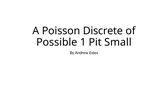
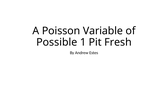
Discrete: Discrete -> Variable (103, 31)
Small: Small -> Fresh (118, 42)
